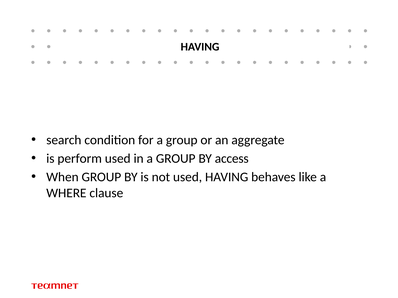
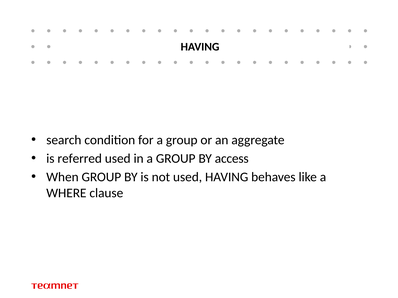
perform: perform -> referred (80, 159)
